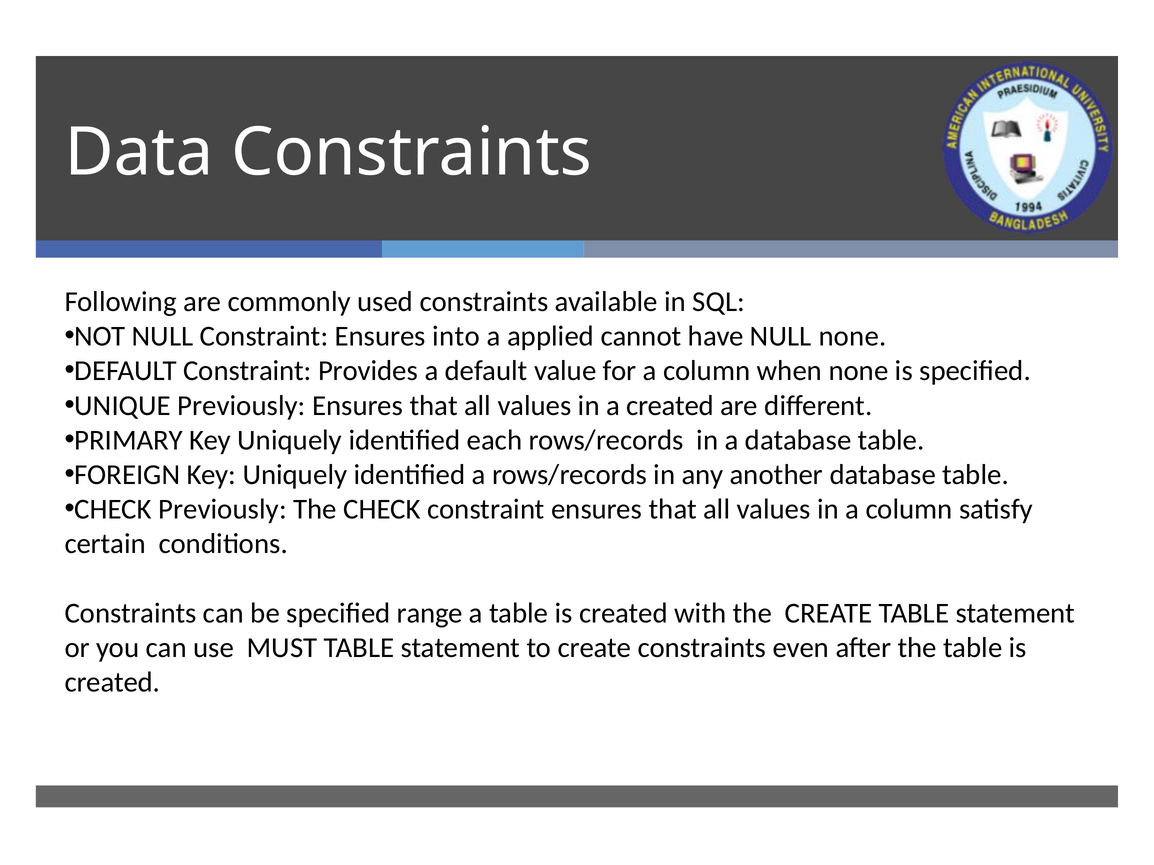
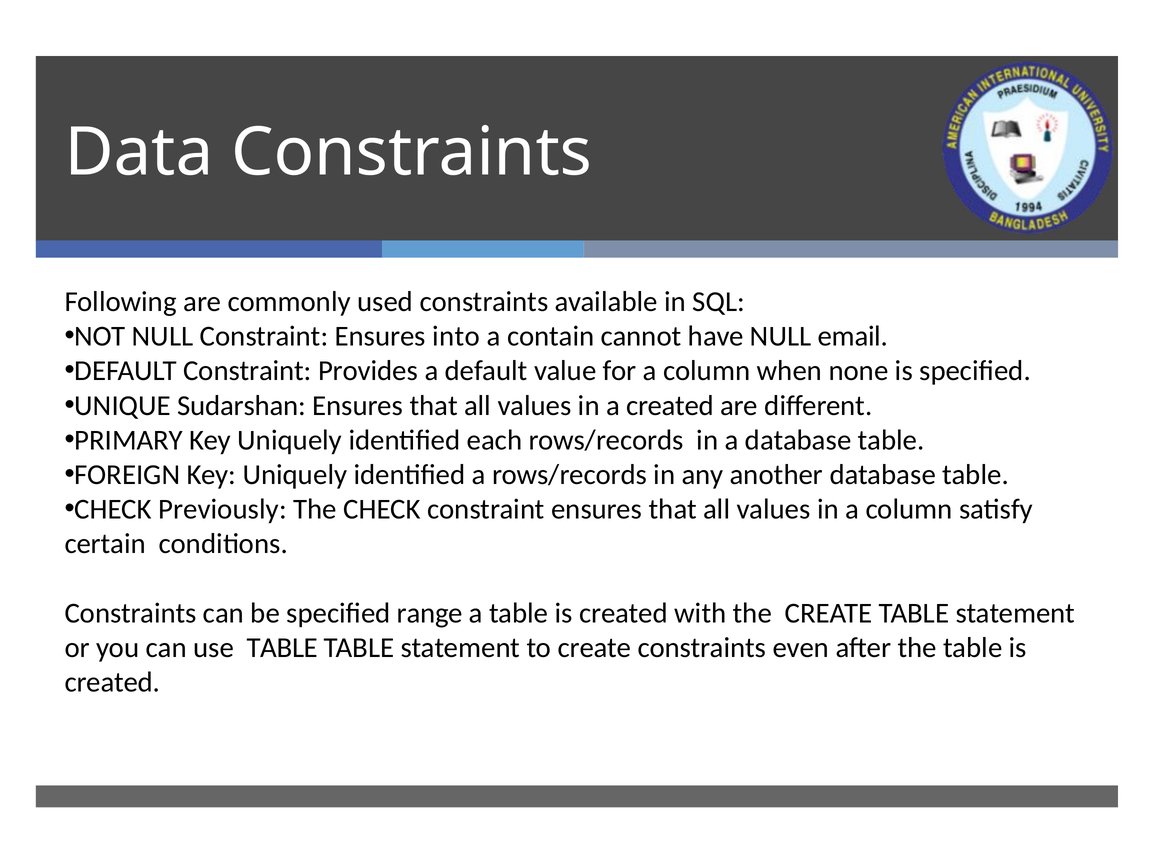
applied: applied -> contain (551, 337)
NULL none: none -> email (853, 337)
UNIQUE Previously: Previously -> Sudarshan (242, 406)
use MUST: MUST -> TABLE (282, 648)
